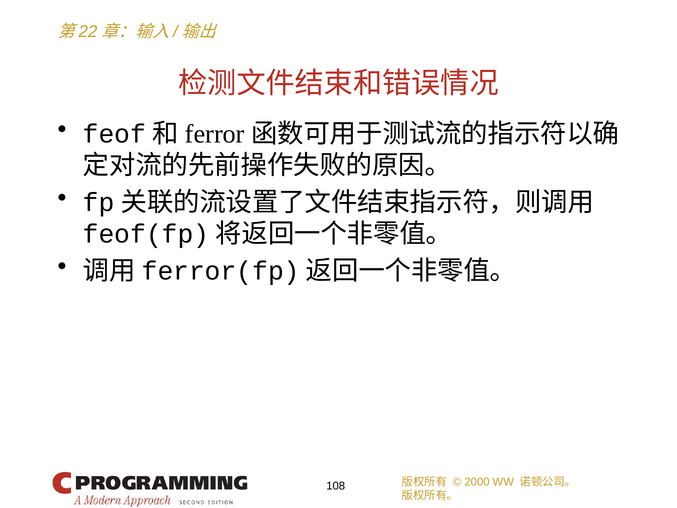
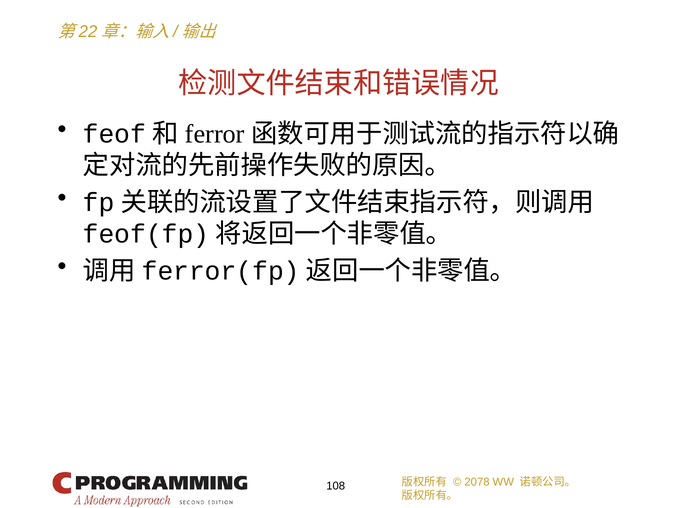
2000: 2000 -> 2078 (477, 482)
